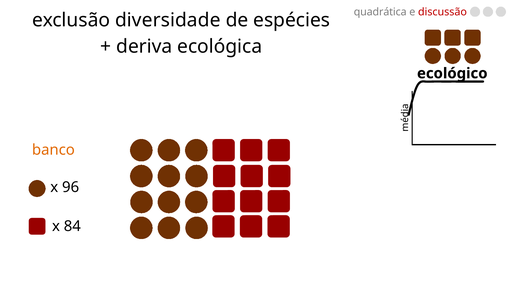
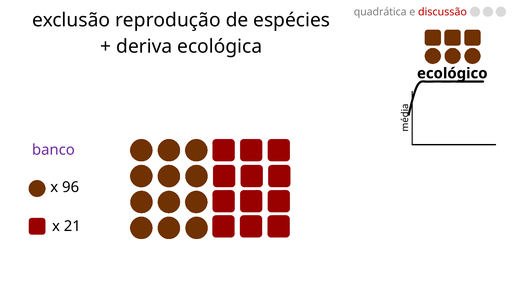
diversidade: diversidade -> reprodução (168, 20)
banco colour: orange -> purple (53, 150)
84: 84 -> 21 (72, 226)
